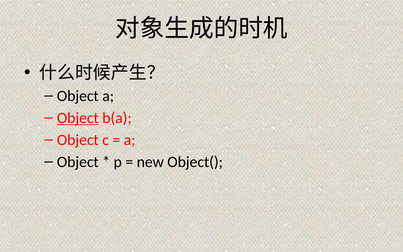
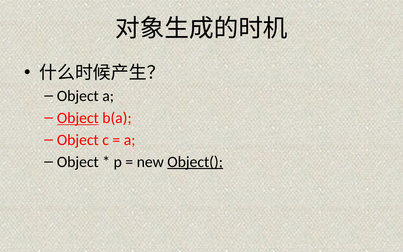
Object( underline: none -> present (195, 162)
